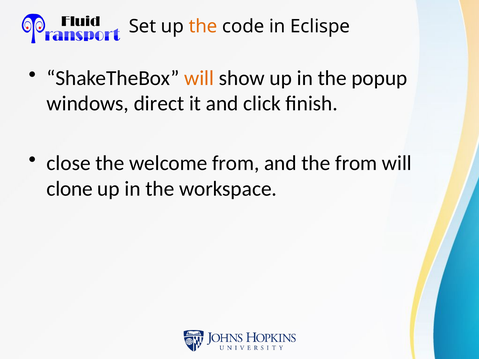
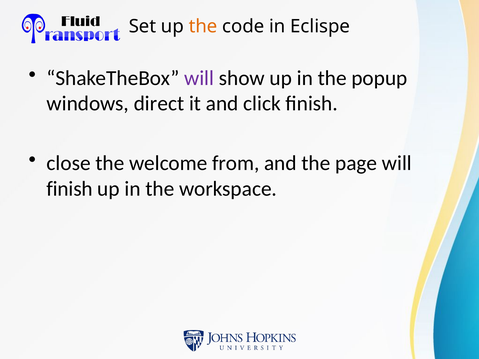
will colour: orange -> purple (199, 78)
the from: from -> page (356, 163)
clone: clone -> finish (70, 189)
